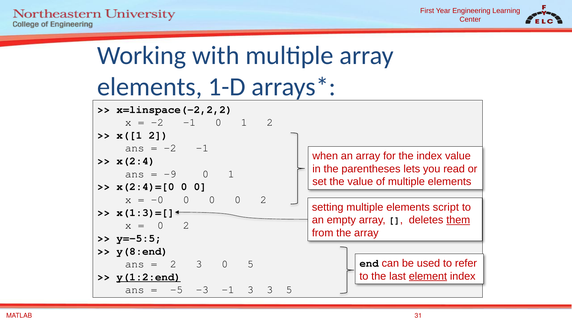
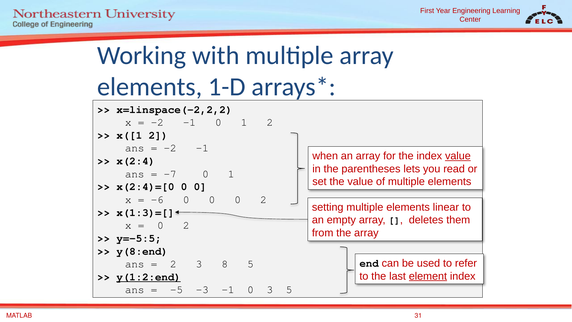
value underline: none -> present (458, 156)
-9: -9 -> -7 (170, 174)
-0: -0 -> -6 (157, 199)
script: script -> linear (446, 207)
them underline: present -> none (458, 220)
3 0: 0 -> 8 (225, 264)
-3 -1 3: 3 -> 0 (251, 290)
